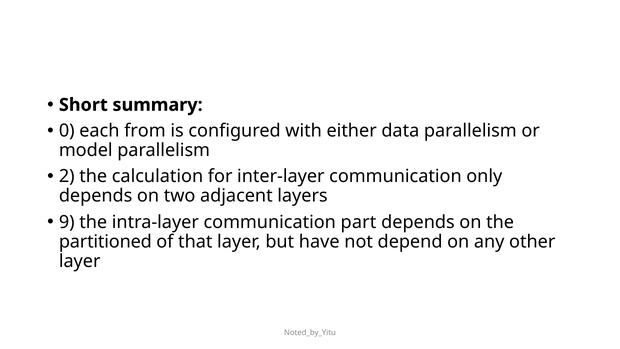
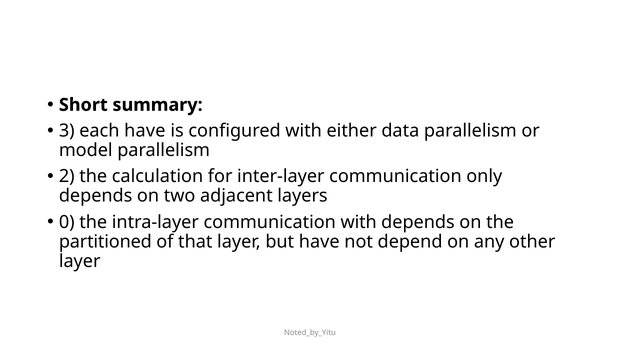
0: 0 -> 3 (67, 131)
each from: from -> have (145, 131)
9: 9 -> 0 (67, 222)
communication part: part -> with (359, 222)
